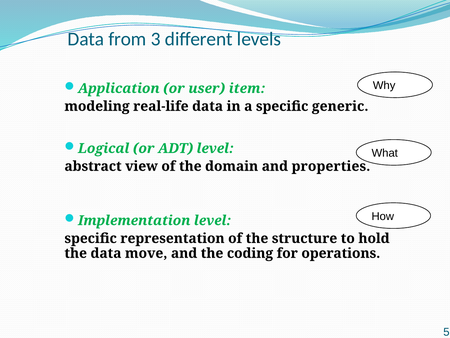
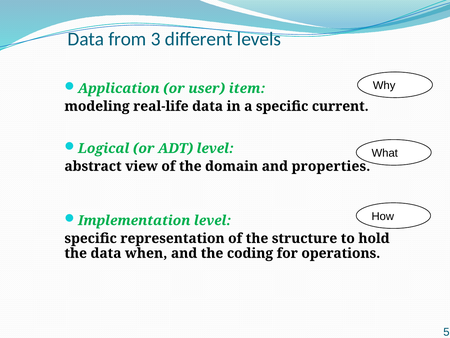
generic: generic -> current (340, 106)
move: move -> when (146, 253)
